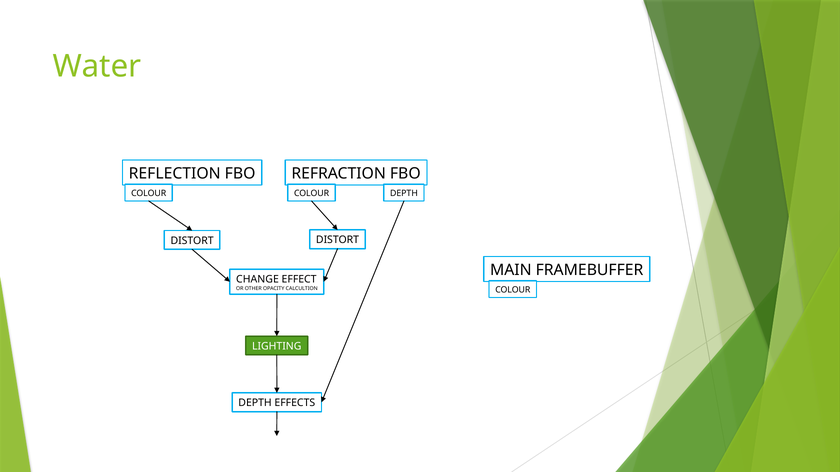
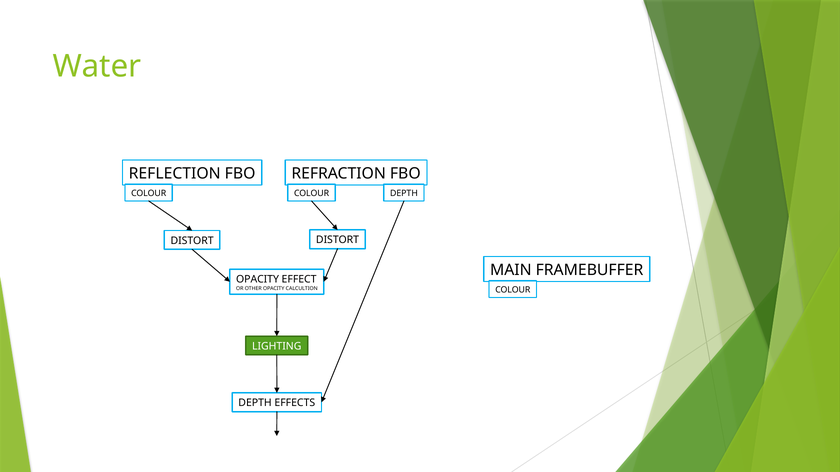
CHANGE: CHANGE -> OPACITY (258, 280)
